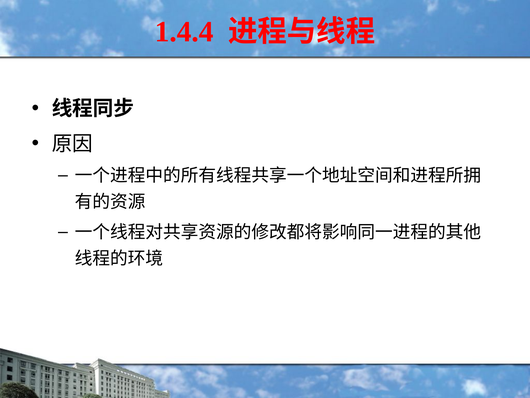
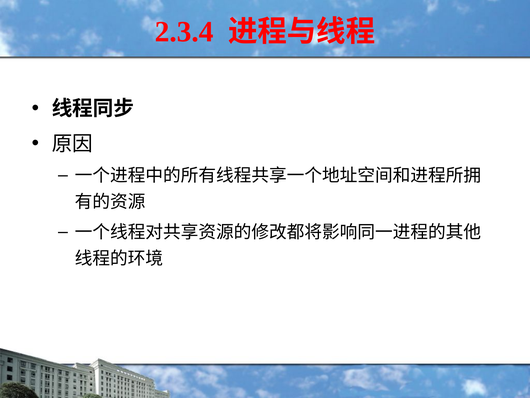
1.4.4: 1.4.4 -> 2.3.4 (184, 32)
